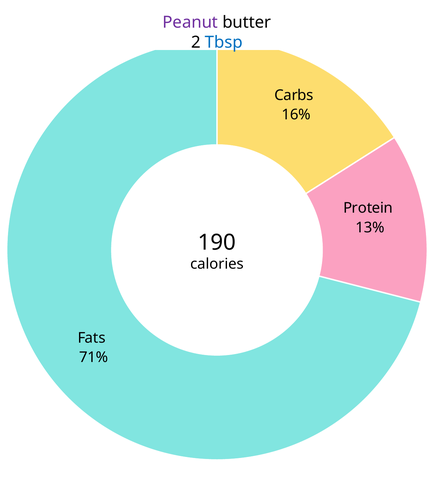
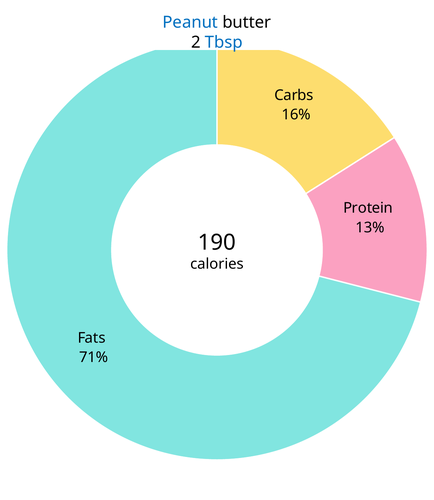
Peanut colour: purple -> blue (190, 22)
